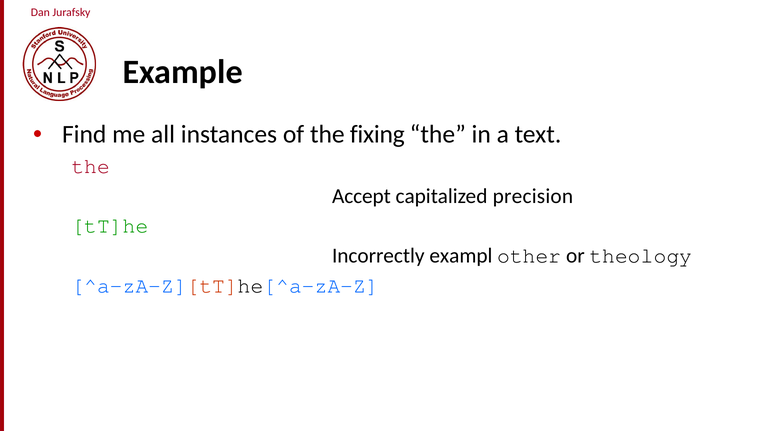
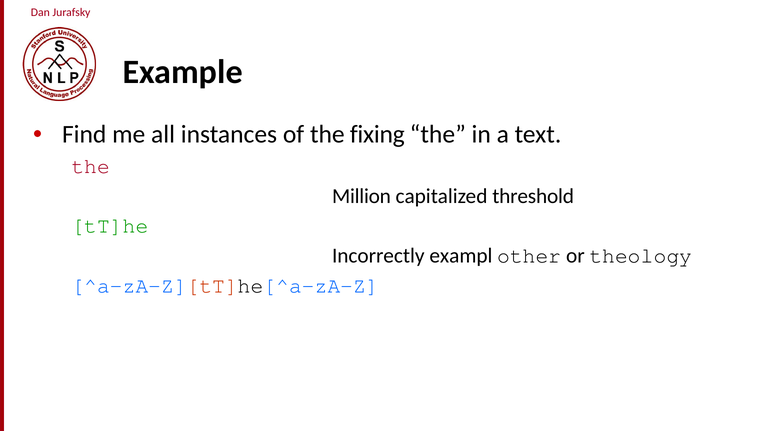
Accept: Accept -> Million (361, 196)
precision: precision -> threshold (533, 196)
